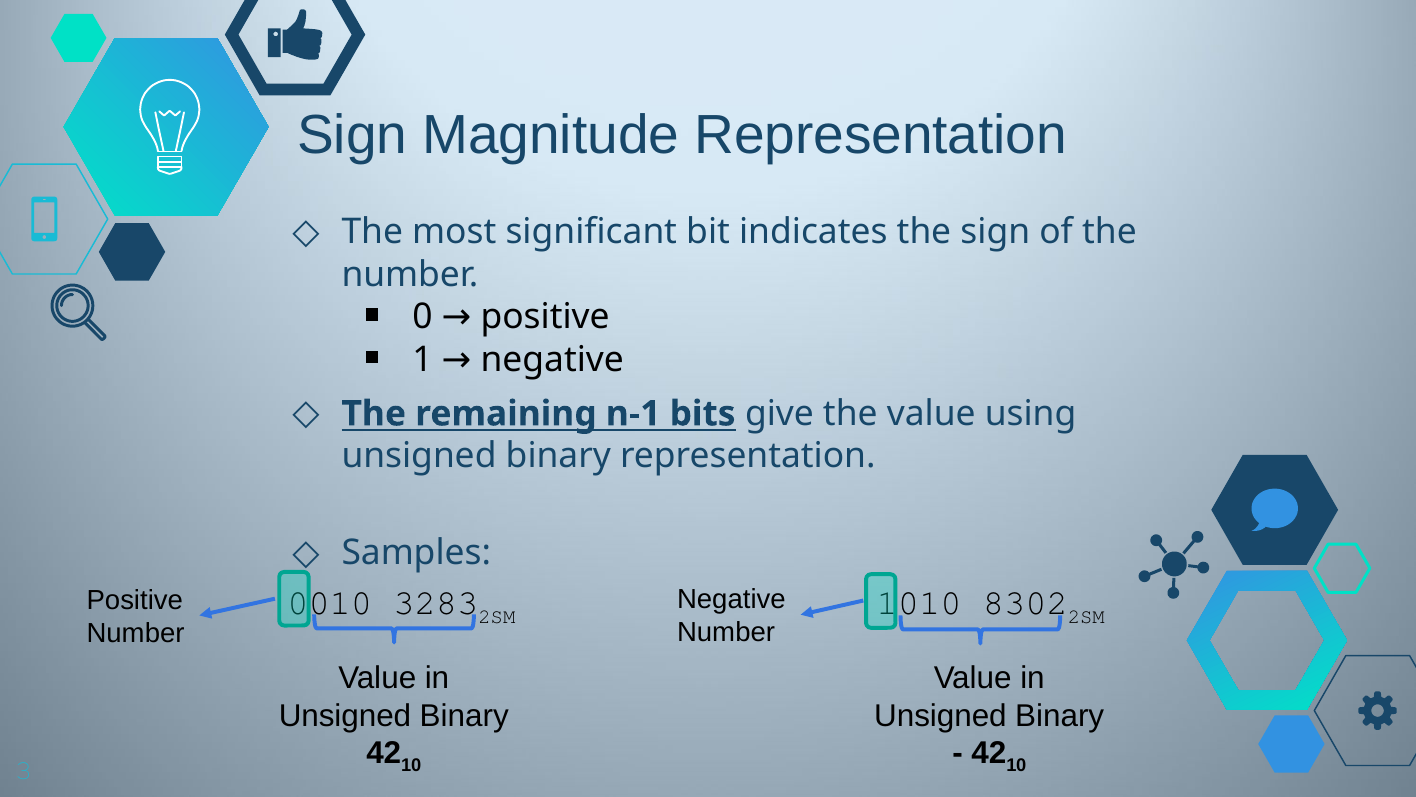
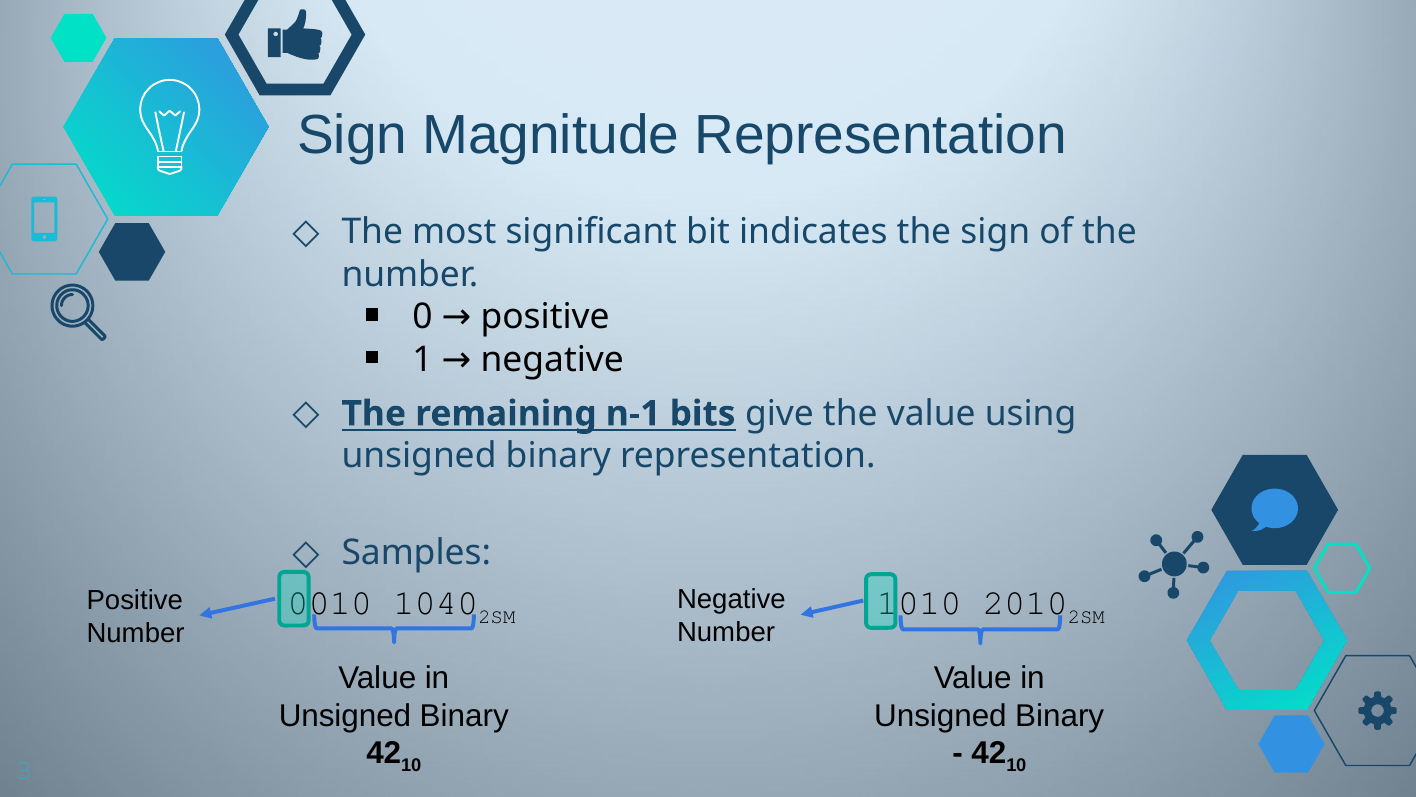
3283: 3283 -> 1040 (436, 602)
8302: 8302 -> 2010 (1025, 602)
